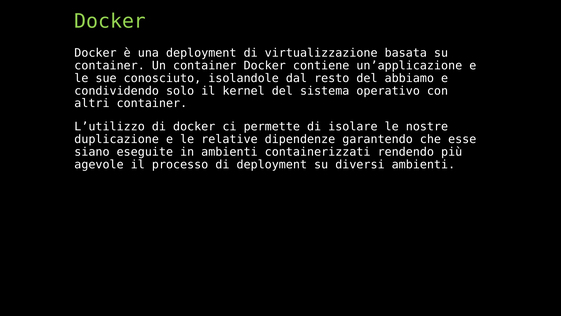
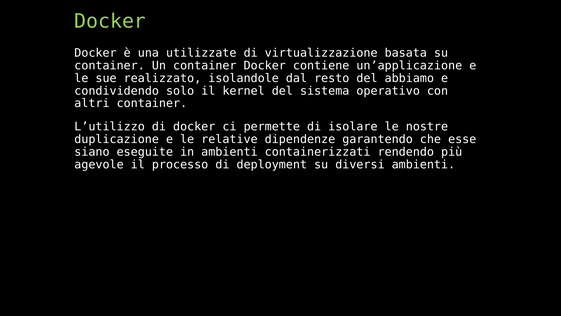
una deployment: deployment -> utilizzate (201, 53)
conosciuto: conosciuto -> realizzato (162, 78)
